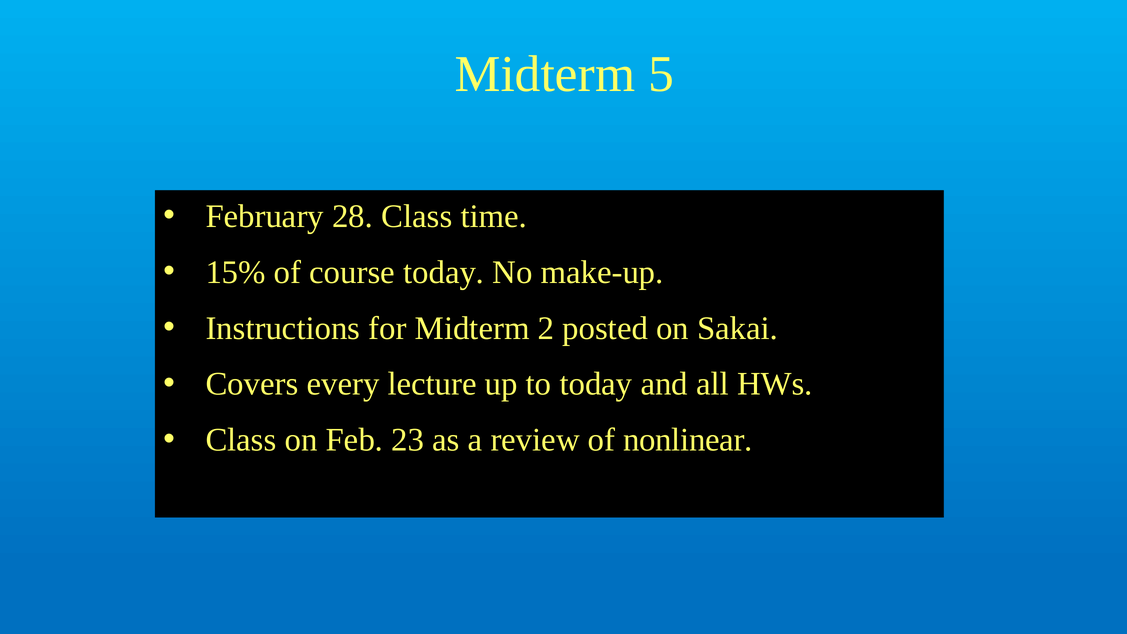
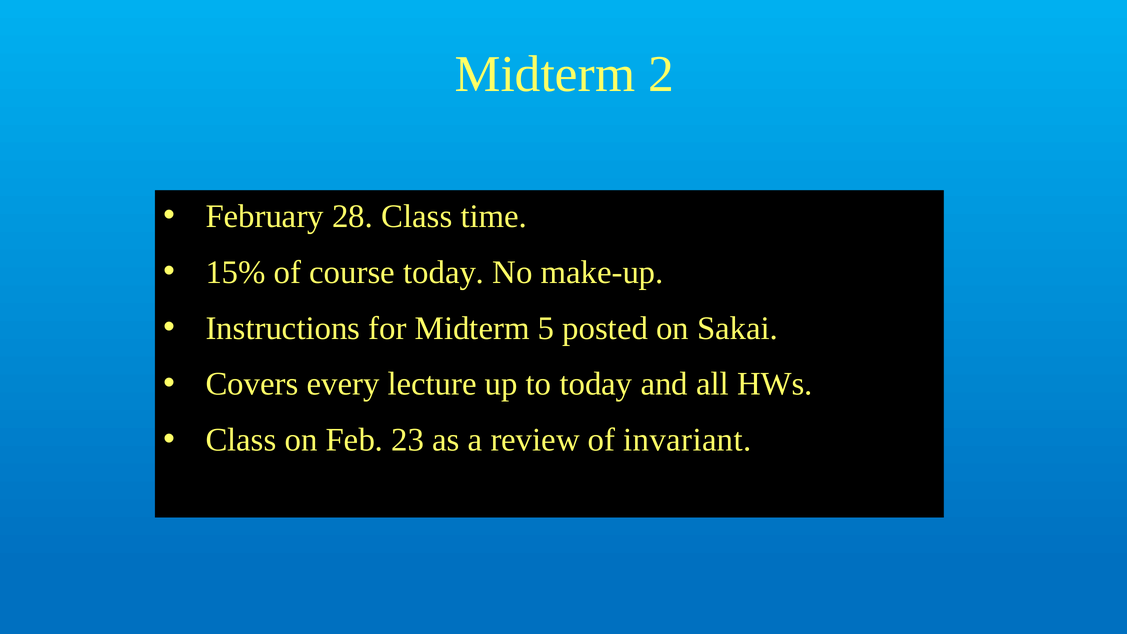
5: 5 -> 2 (661, 74)
2: 2 -> 5 (546, 328)
nonlinear: nonlinear -> invariant (687, 440)
